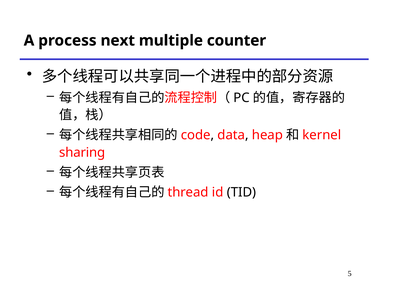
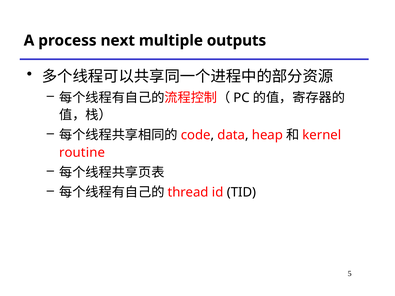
counter: counter -> outputs (236, 41)
sharing: sharing -> routine (82, 153)
